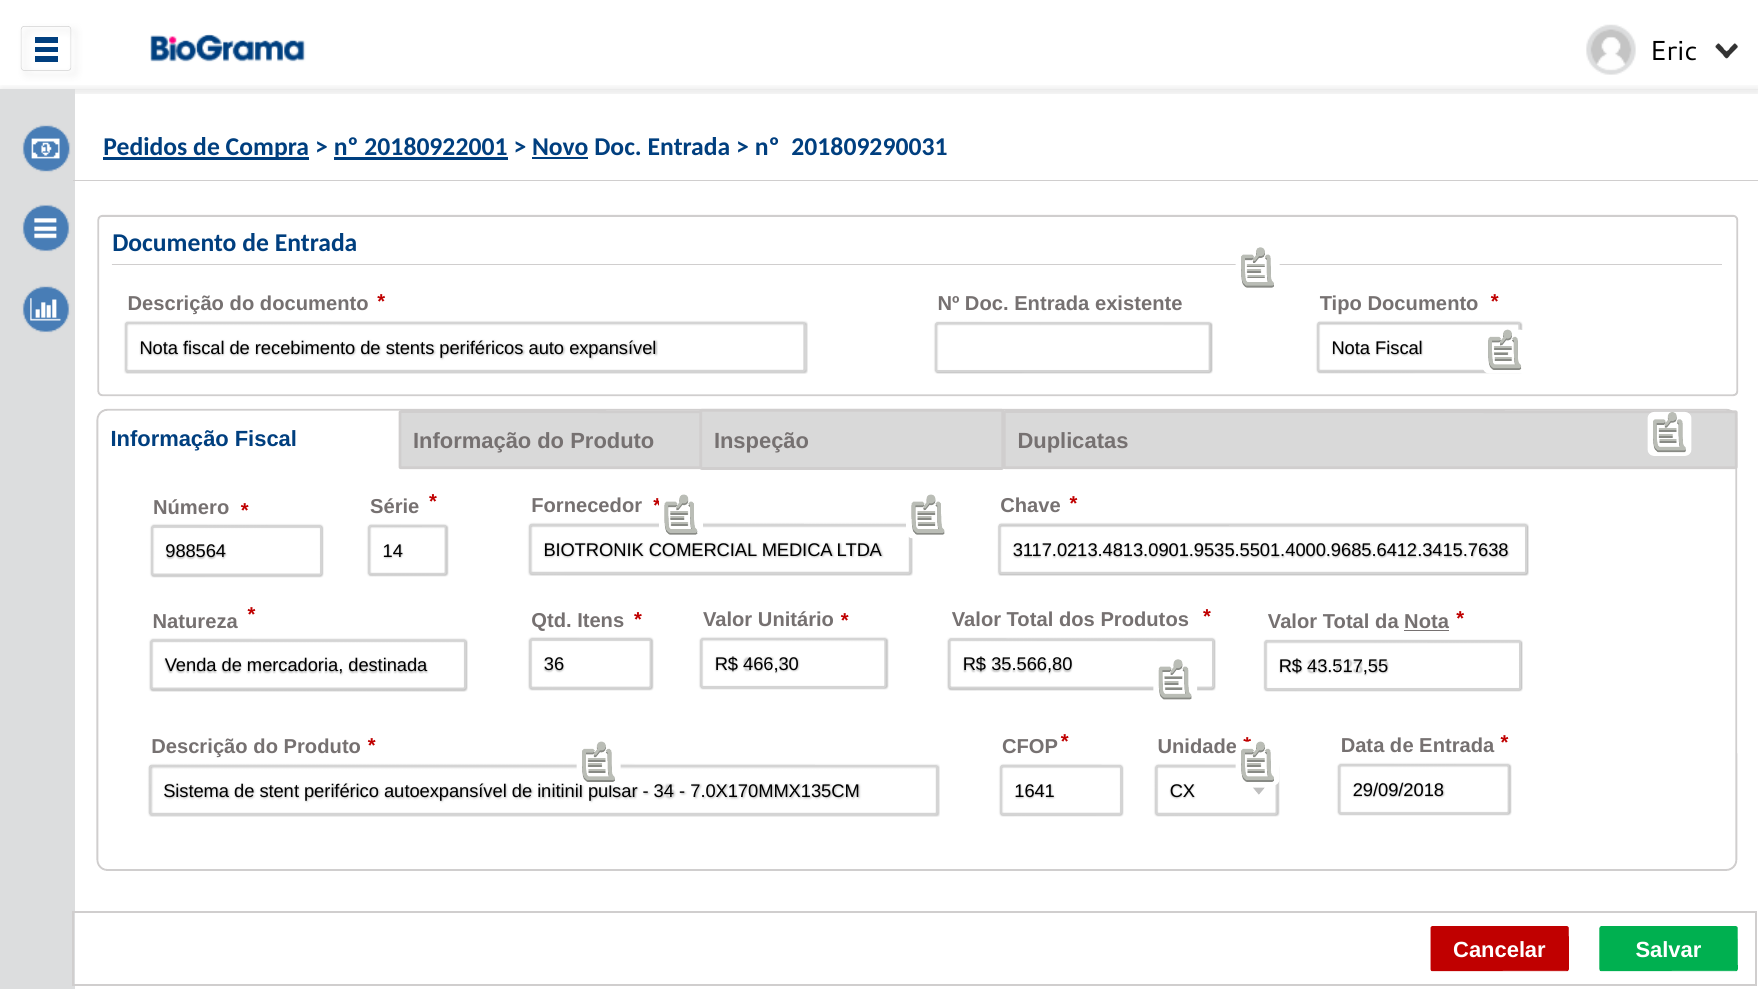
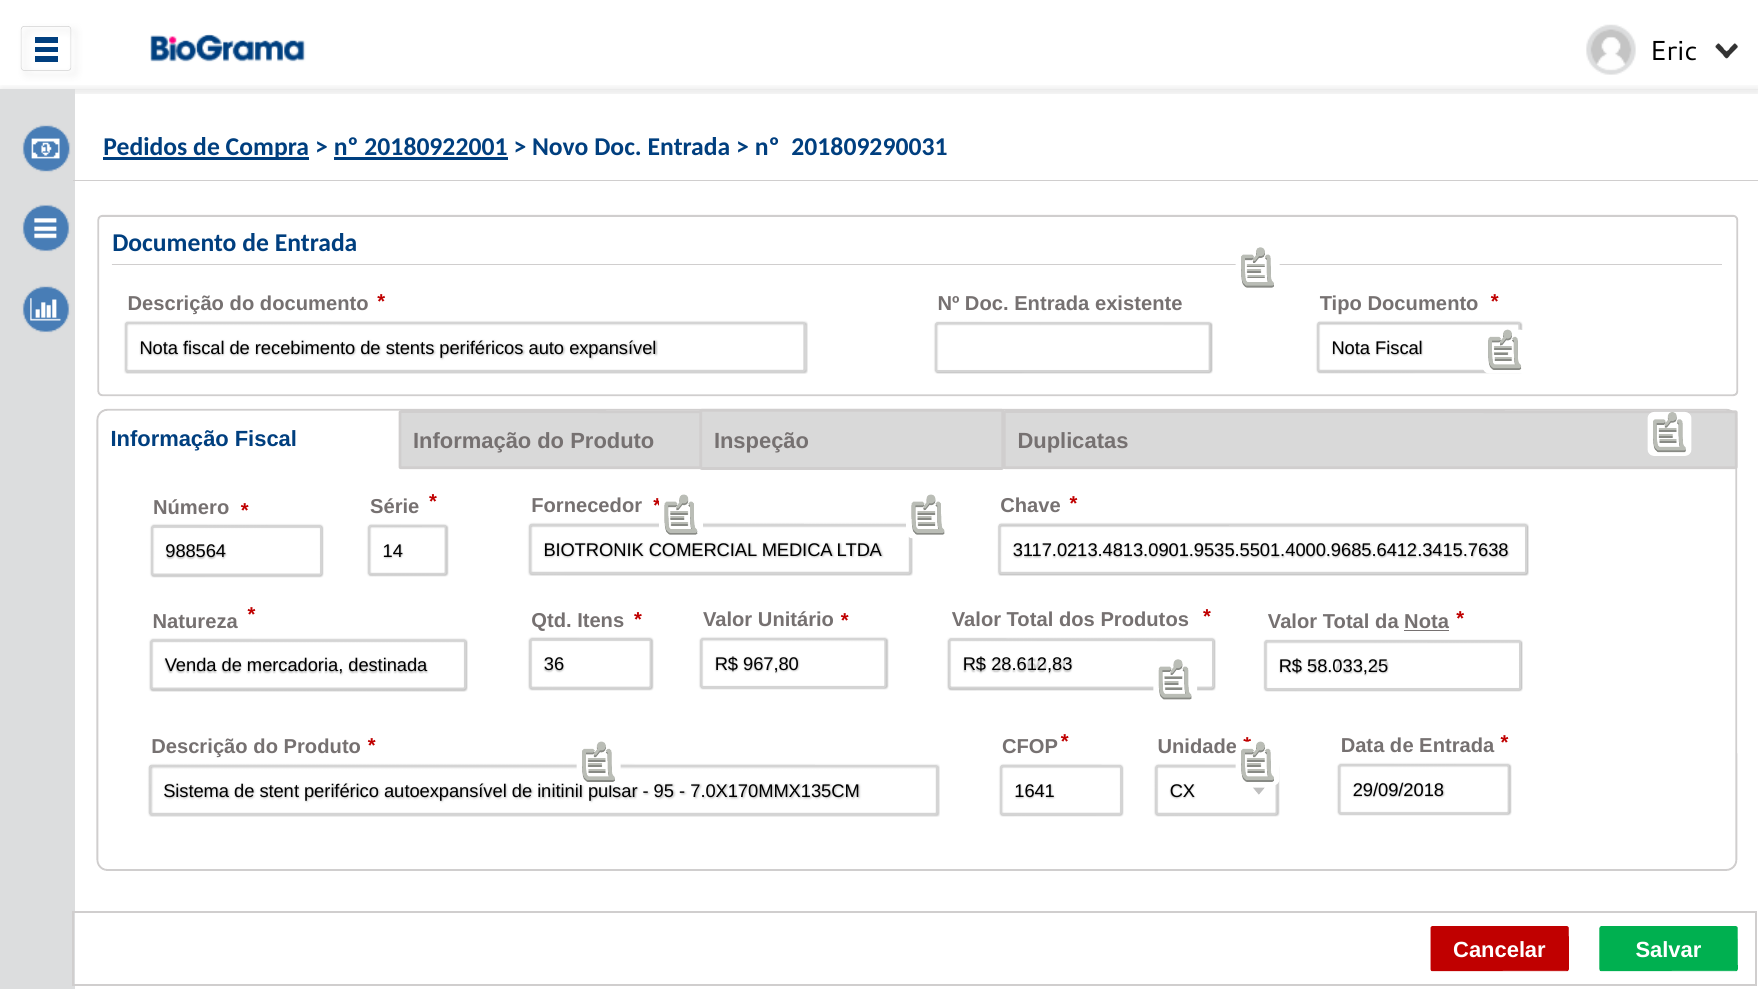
Novo underline: present -> none (560, 147)
466,30: 466,30 -> 967,80 (771, 664)
35.566,80: 35.566,80 -> 28.612,83 (1032, 665)
43.517,55: 43.517,55 -> 58.033,25 (1348, 666)
34: 34 -> 95 (664, 791)
